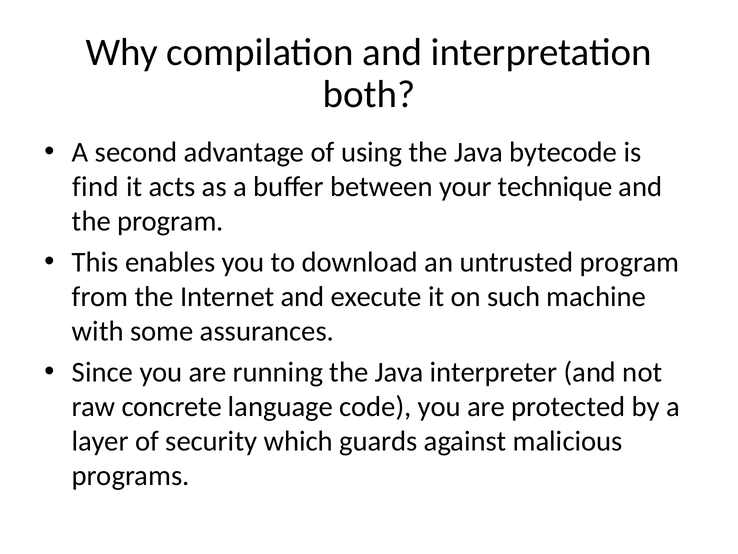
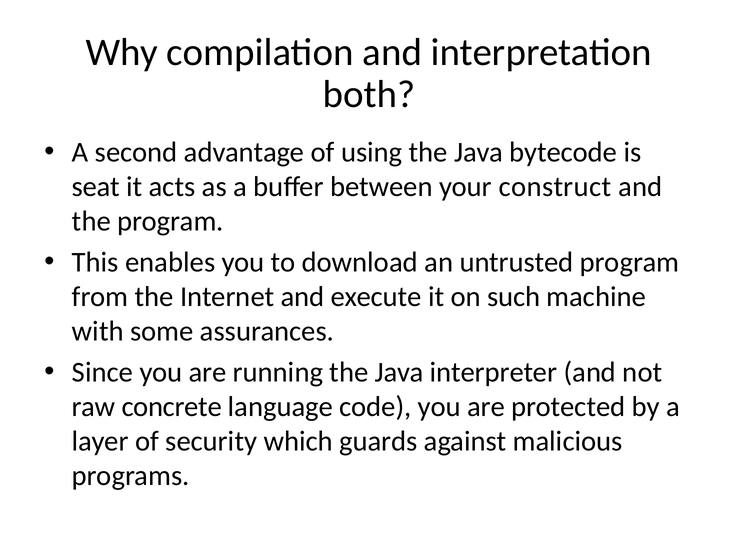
find: find -> seat (96, 187)
technique: technique -> construct (555, 187)
